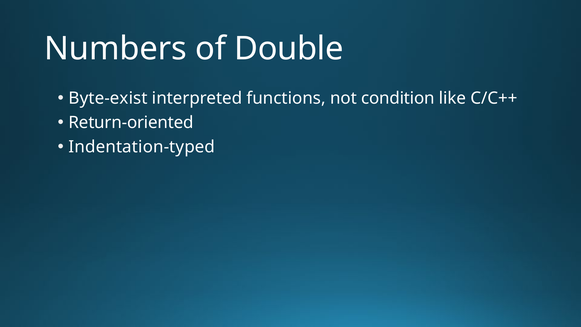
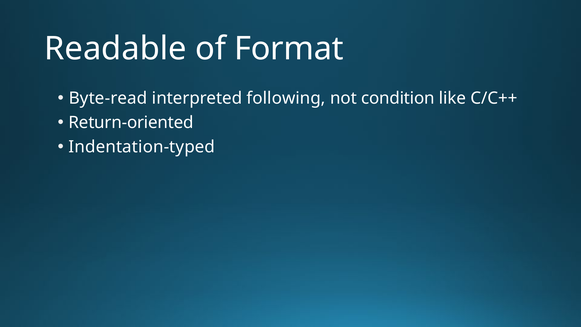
Numbers: Numbers -> Readable (115, 49)
Double: Double -> Format (289, 49)
Byte-exist: Byte-exist -> Byte-read (108, 98)
functions: functions -> following (286, 98)
